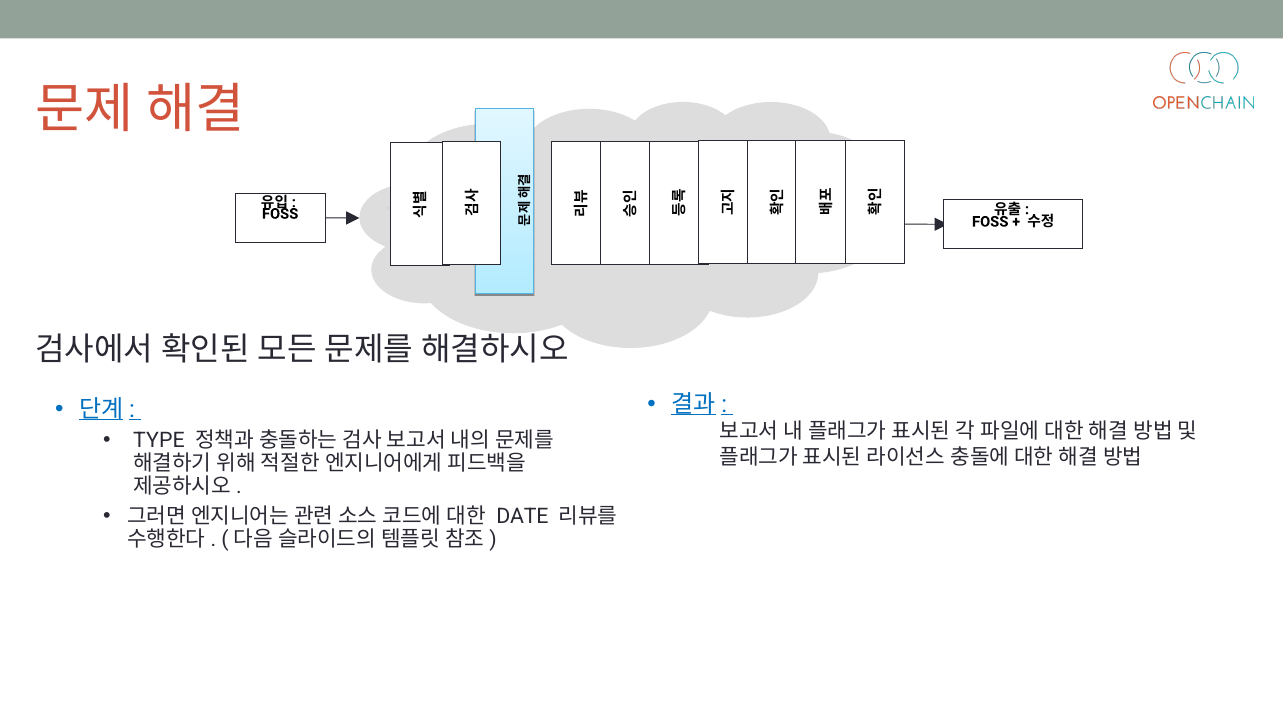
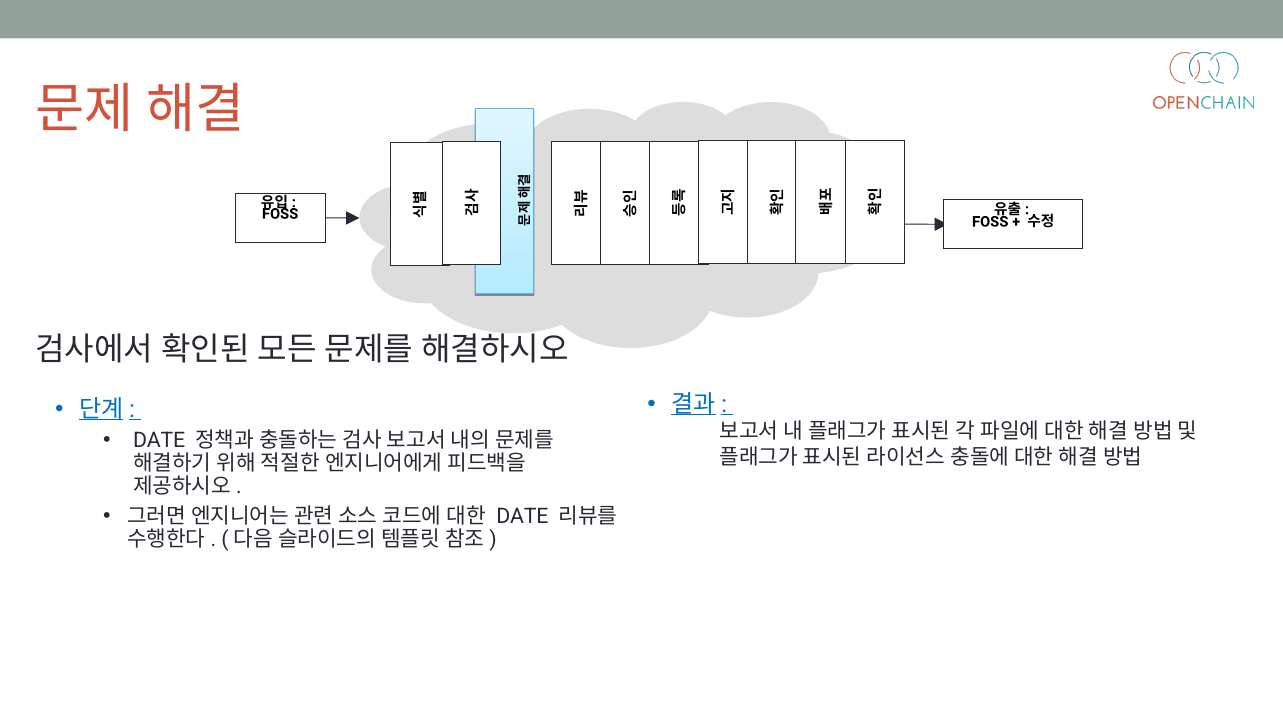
TYPE: TYPE -> DATE (159, 440)
